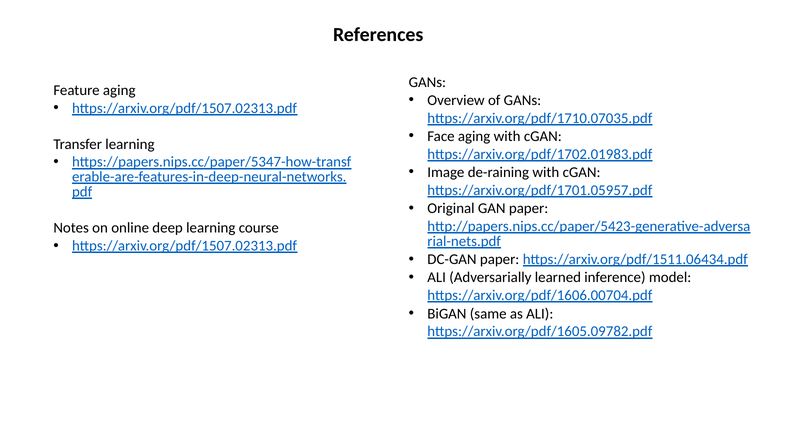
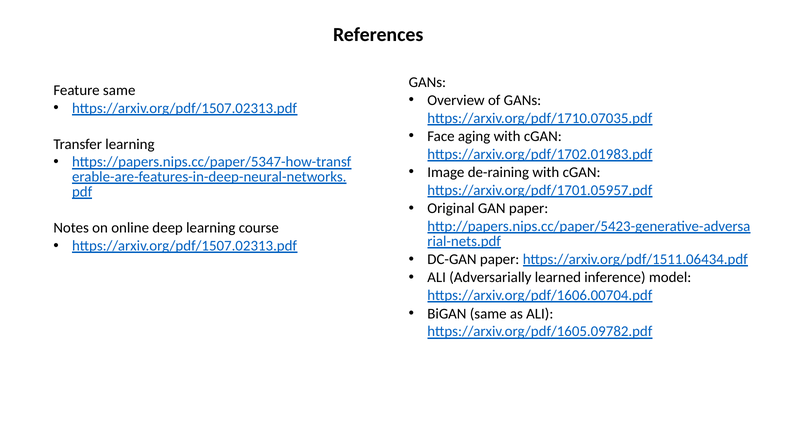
Feature aging: aging -> same (119, 90)
